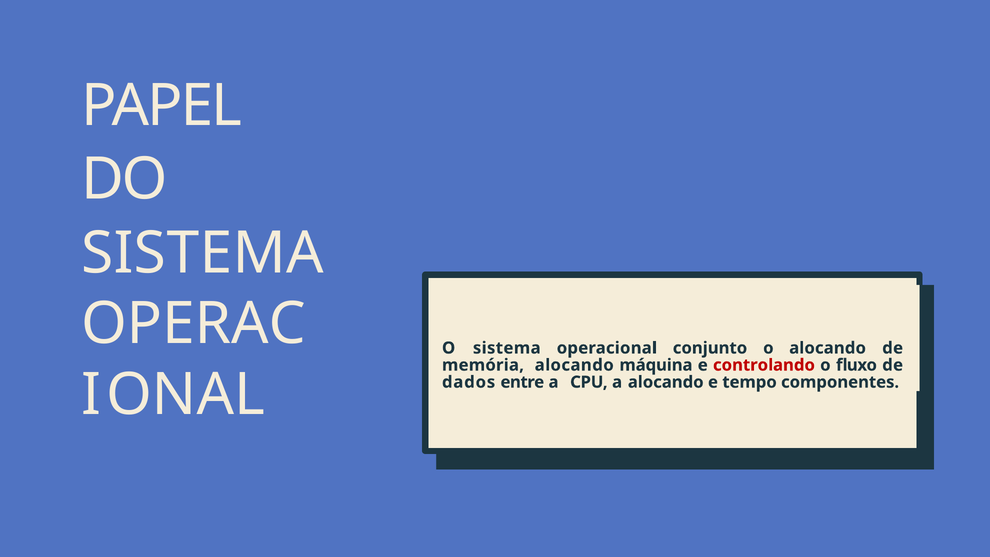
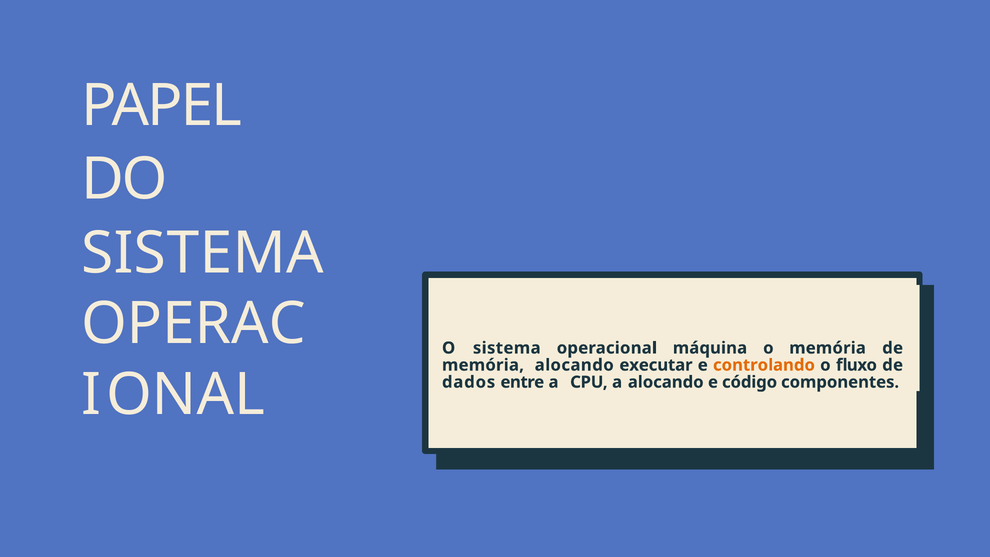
conjunto: conjunto -> máquina (710, 348)
o alocando: alocando -> memória (828, 348)
máquina: máquina -> executar (656, 365)
controlando colour: red -> orange (764, 365)
tempo: tempo -> código (750, 382)
